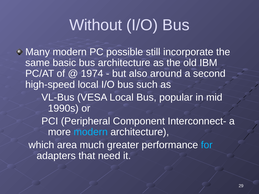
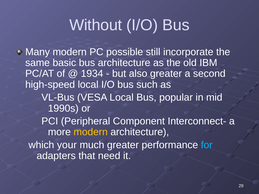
1974: 1974 -> 1934 (92, 74)
also around: around -> greater (166, 74)
modern colour: light blue -> yellow (91, 132)
area: area -> your (67, 145)
